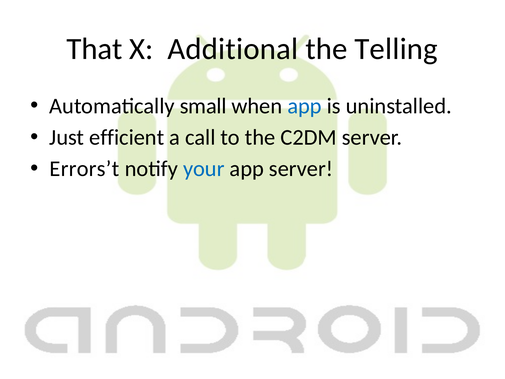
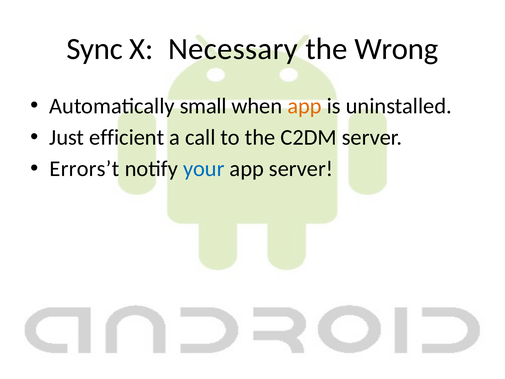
That: That -> Sync (95, 49)
Additional: Additional -> Necessary (233, 49)
Telling: Telling -> Wrong (396, 49)
app colour: blue -> orange (305, 106)
